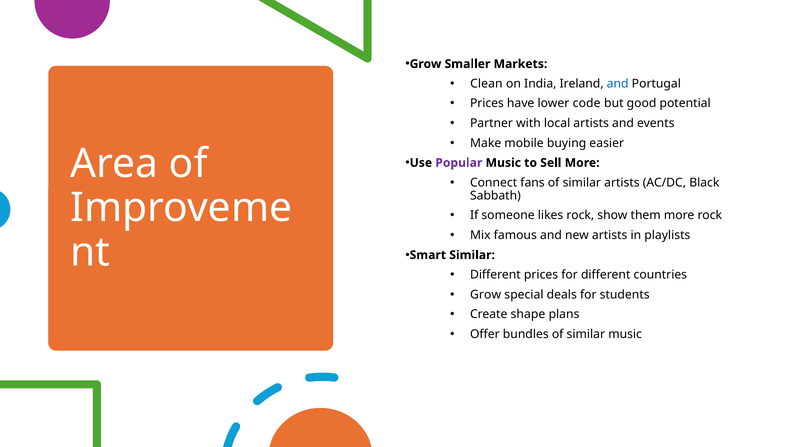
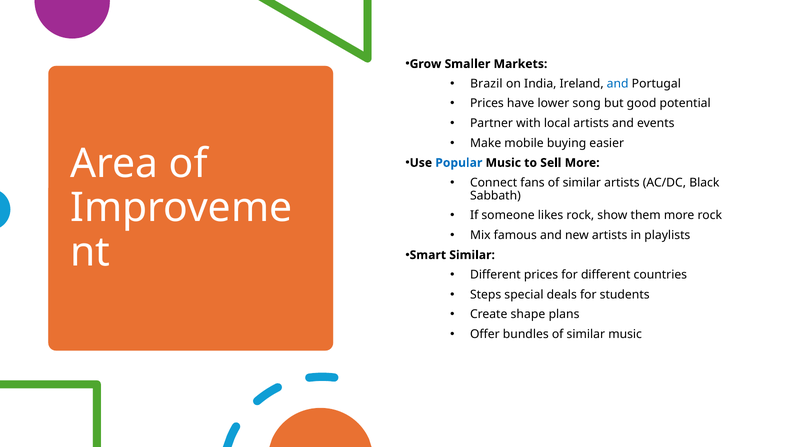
Clean: Clean -> Brazil (486, 84)
code: code -> song (587, 104)
Popular colour: purple -> blue (459, 163)
Grow: Grow -> Steps (486, 295)
